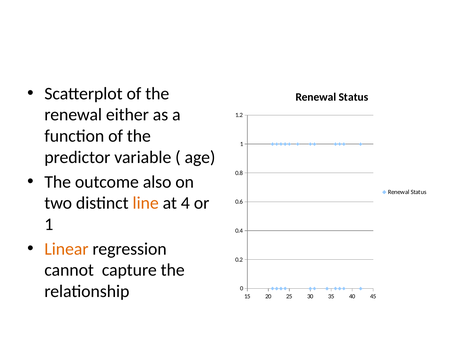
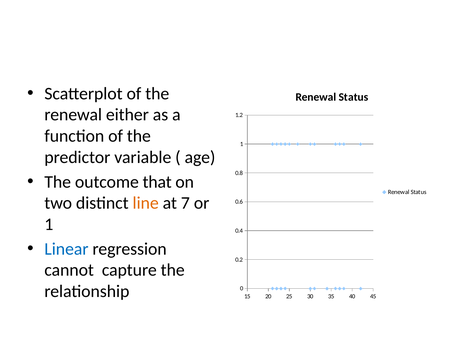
also: also -> that (157, 182)
4: 4 -> 7 (185, 203)
Linear colour: orange -> blue (66, 249)
